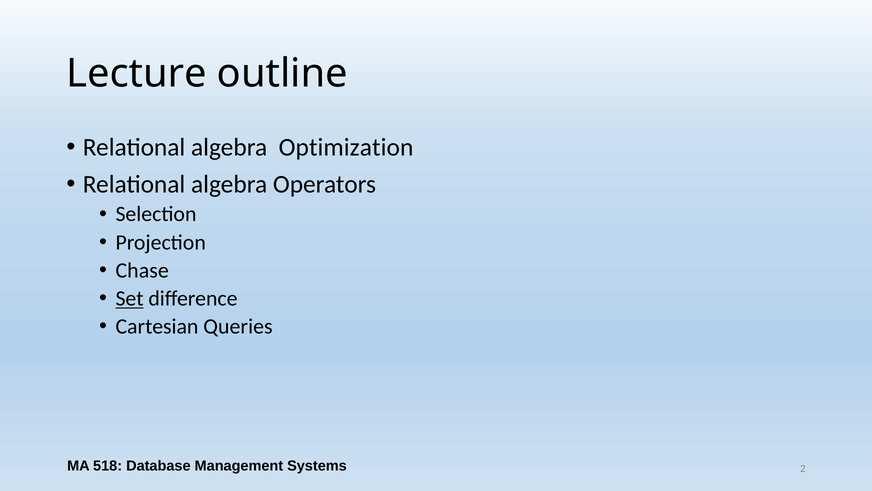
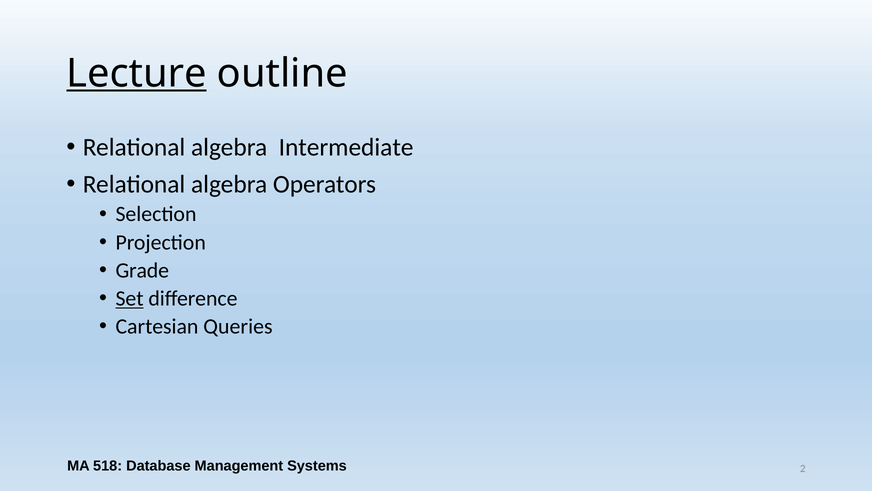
Lecture underline: none -> present (137, 73)
Optimization: Optimization -> Intermediate (346, 147)
Chase: Chase -> Grade (142, 270)
